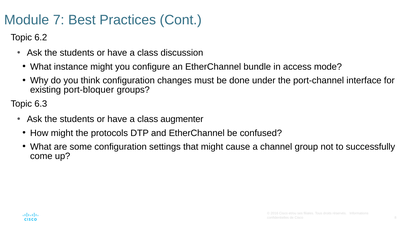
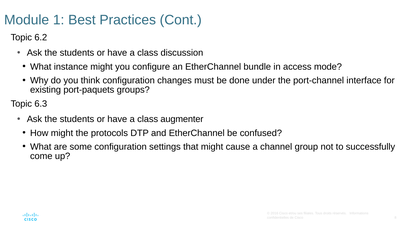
7: 7 -> 1 (59, 20)
port-bloquer: port-bloquer -> port-paquets (89, 90)
